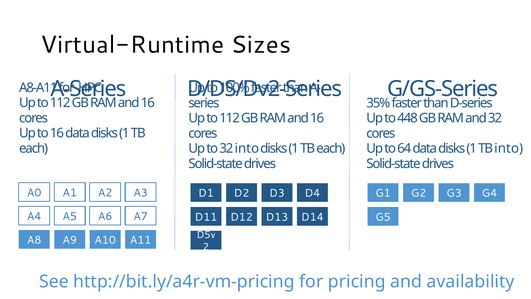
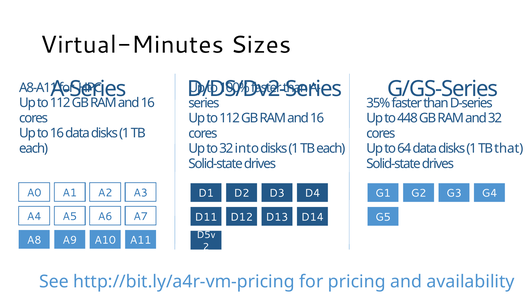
Virtual-Runtime: Virtual-Runtime -> Virtual-Minutes (132, 45)
TB into: into -> that (509, 148)
